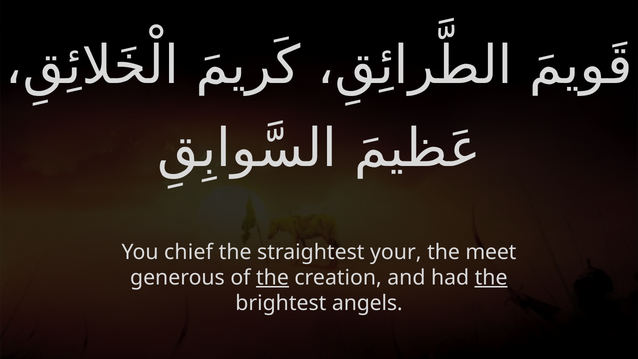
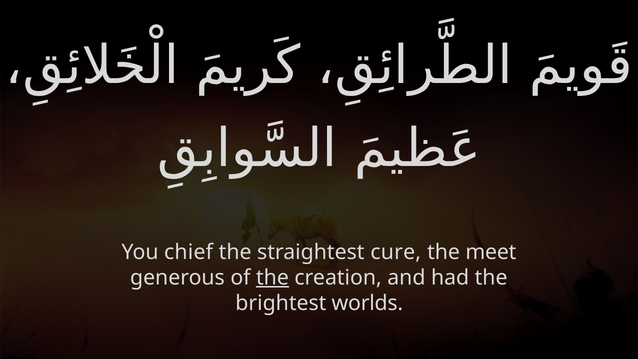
your: your -> cure (396, 252)
the underline: present -> none (491, 277)
angels: angels -> worlds (367, 303)
